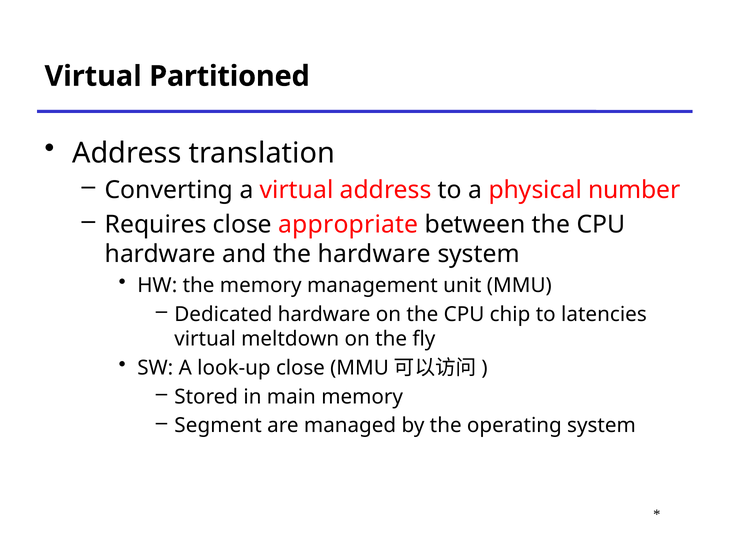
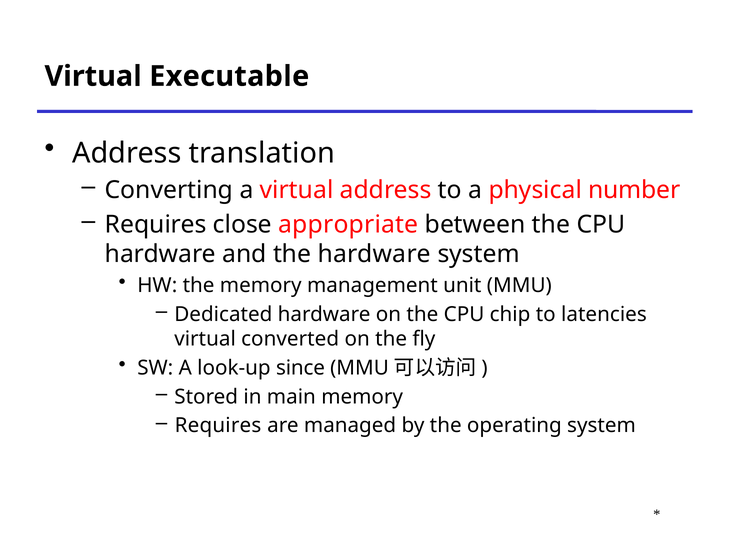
Partitioned: Partitioned -> Executable (229, 76)
meltdown: meltdown -> converted (290, 339)
look-up close: close -> since (300, 368)
Segment: Segment -> Requires (218, 425)
